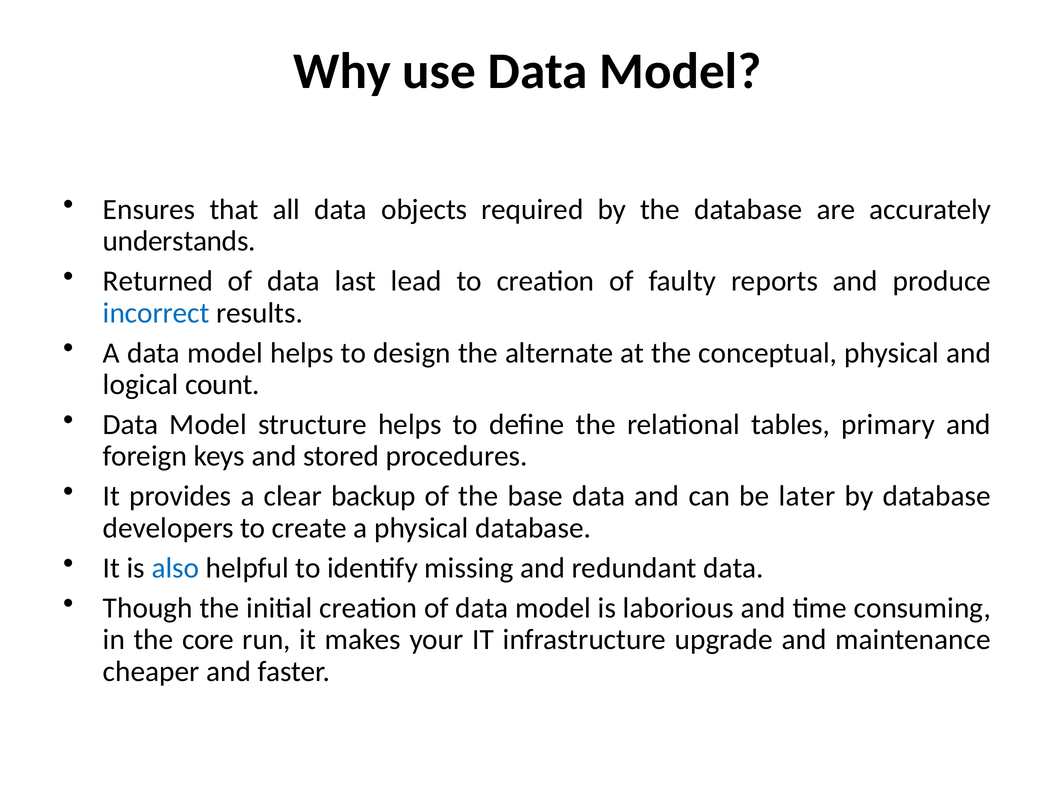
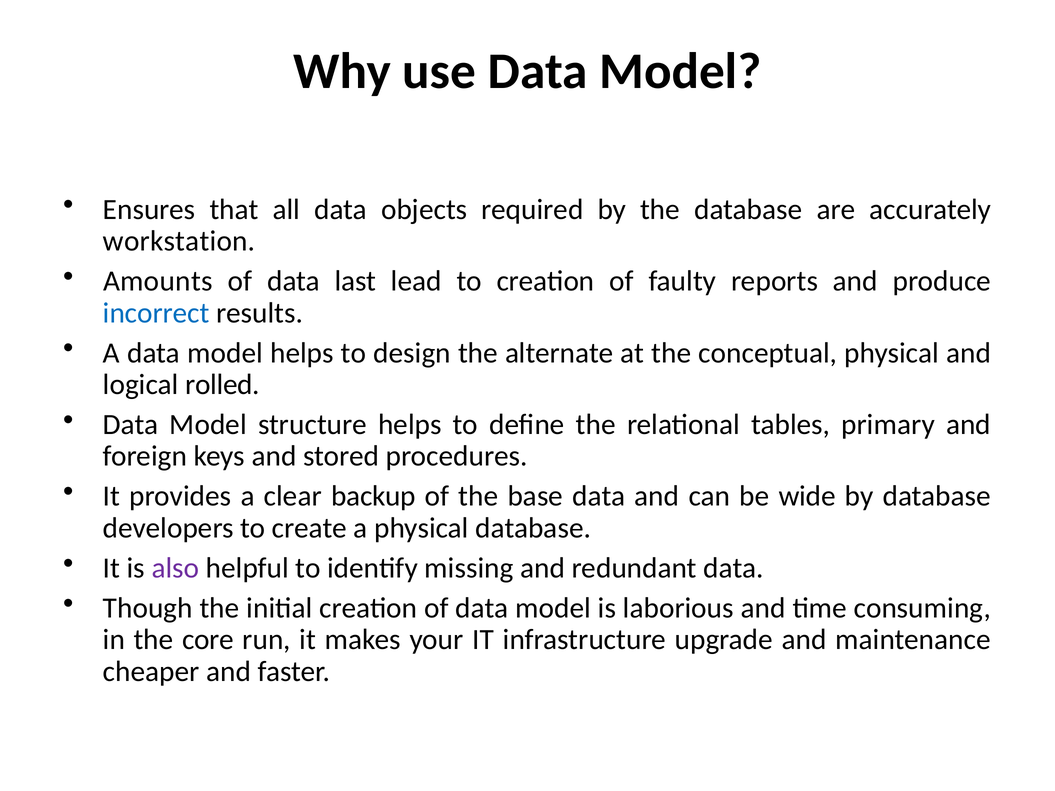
understands: understands -> workstation (179, 241)
Returned: Returned -> Amounts (158, 281)
count: count -> rolled (222, 385)
later: later -> wide (807, 496)
also colour: blue -> purple (175, 568)
